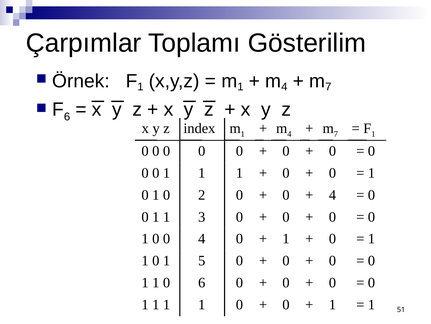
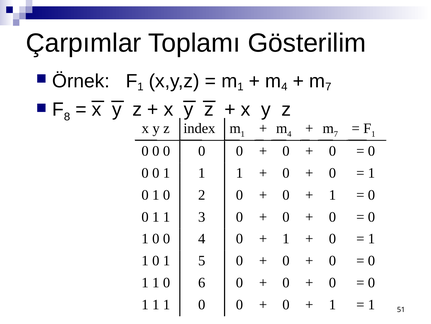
6: 6 -> 8 (67, 117)
4: 4 -> 1 (332, 195)
1 1 1 1: 1 -> 0 (202, 304)
